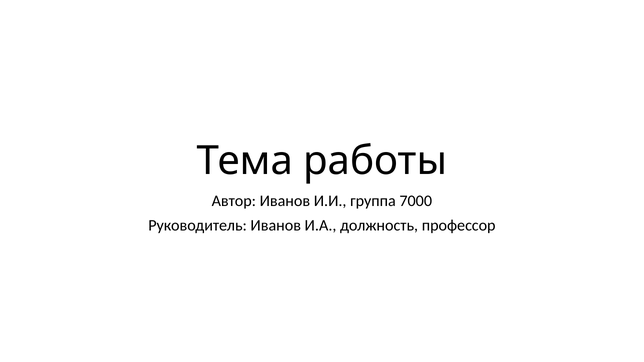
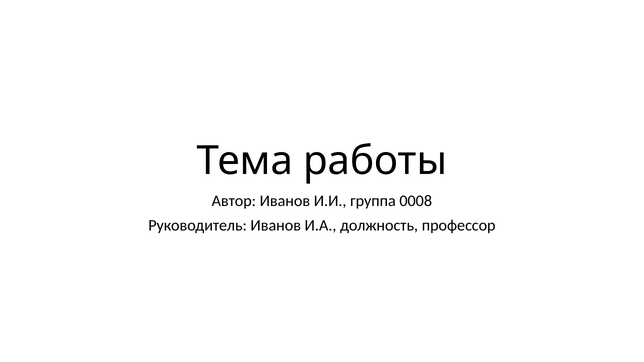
7000: 7000 -> 0008 (416, 201)
